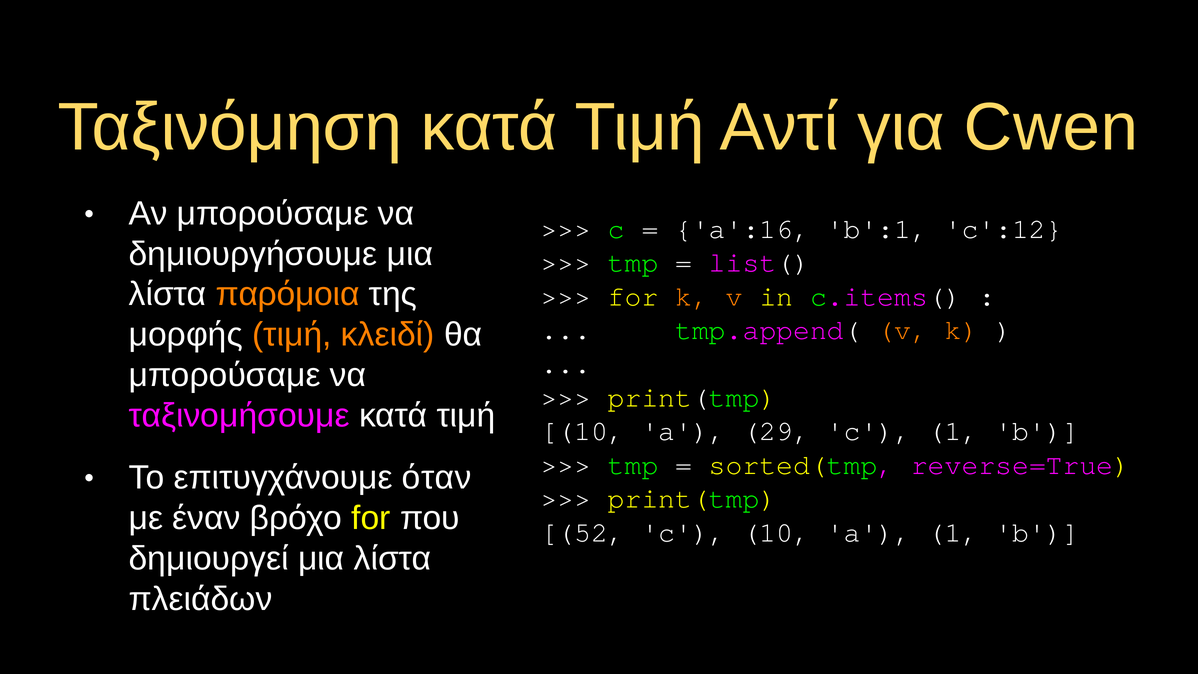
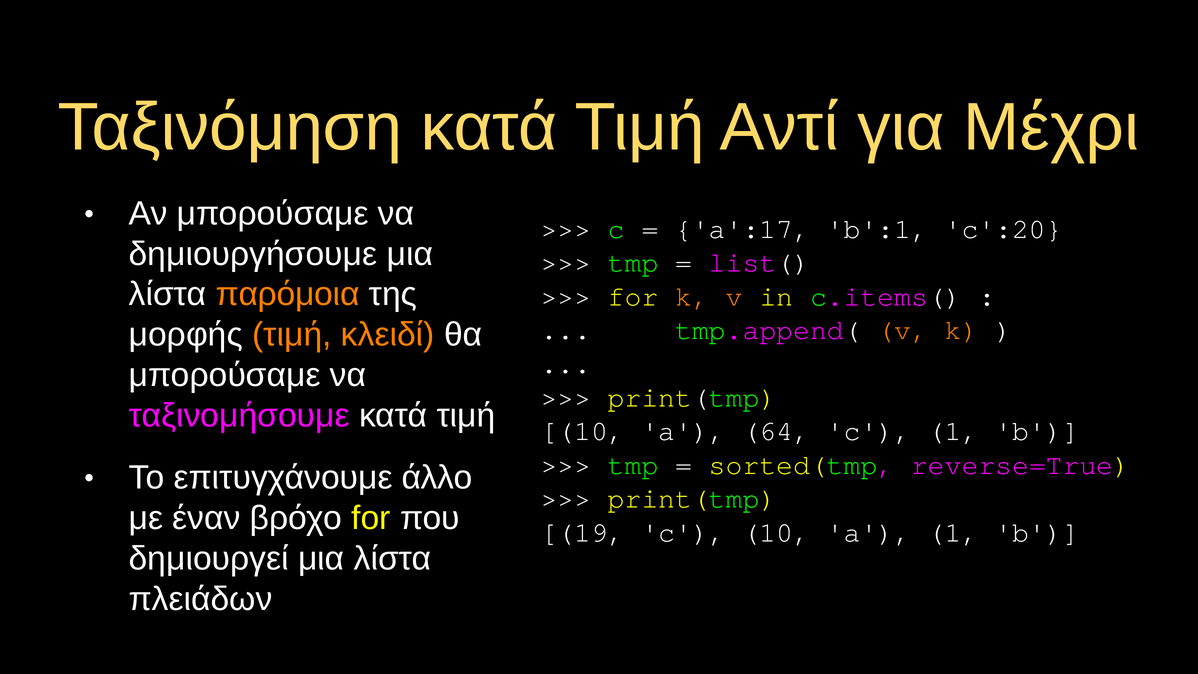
Cwen: Cwen -> Μέχρι (1051, 127)
a':16: a':16 -> a':17 (743, 229)
c':12: c':12 -> c':20 (1004, 229)
29: 29 -> 64 (776, 431)
όταν: όταν -> άλλο (437, 478)
52: 52 -> 19 (583, 532)
